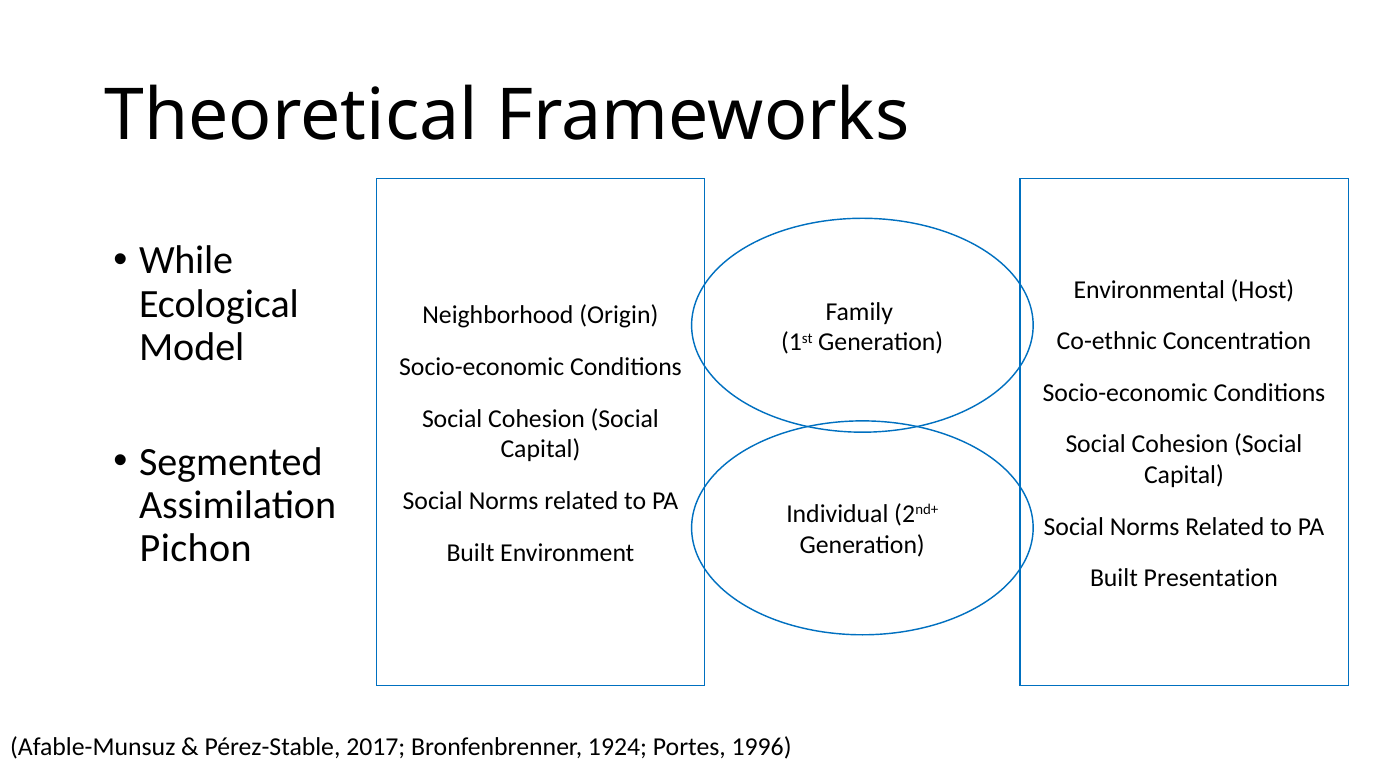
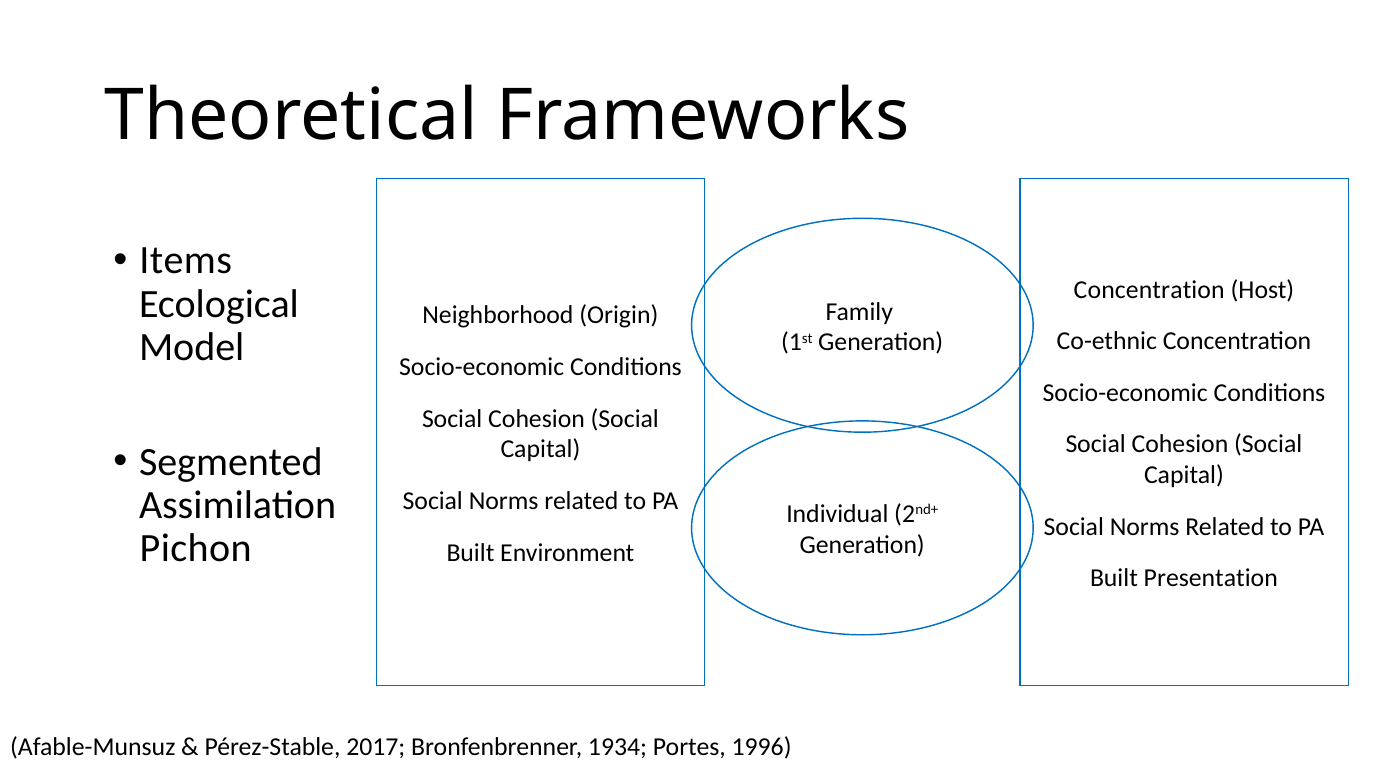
While: While -> Items (186, 261)
Environmental: Environmental -> Concentration (1149, 290)
1924: 1924 -> 1934 (618, 746)
